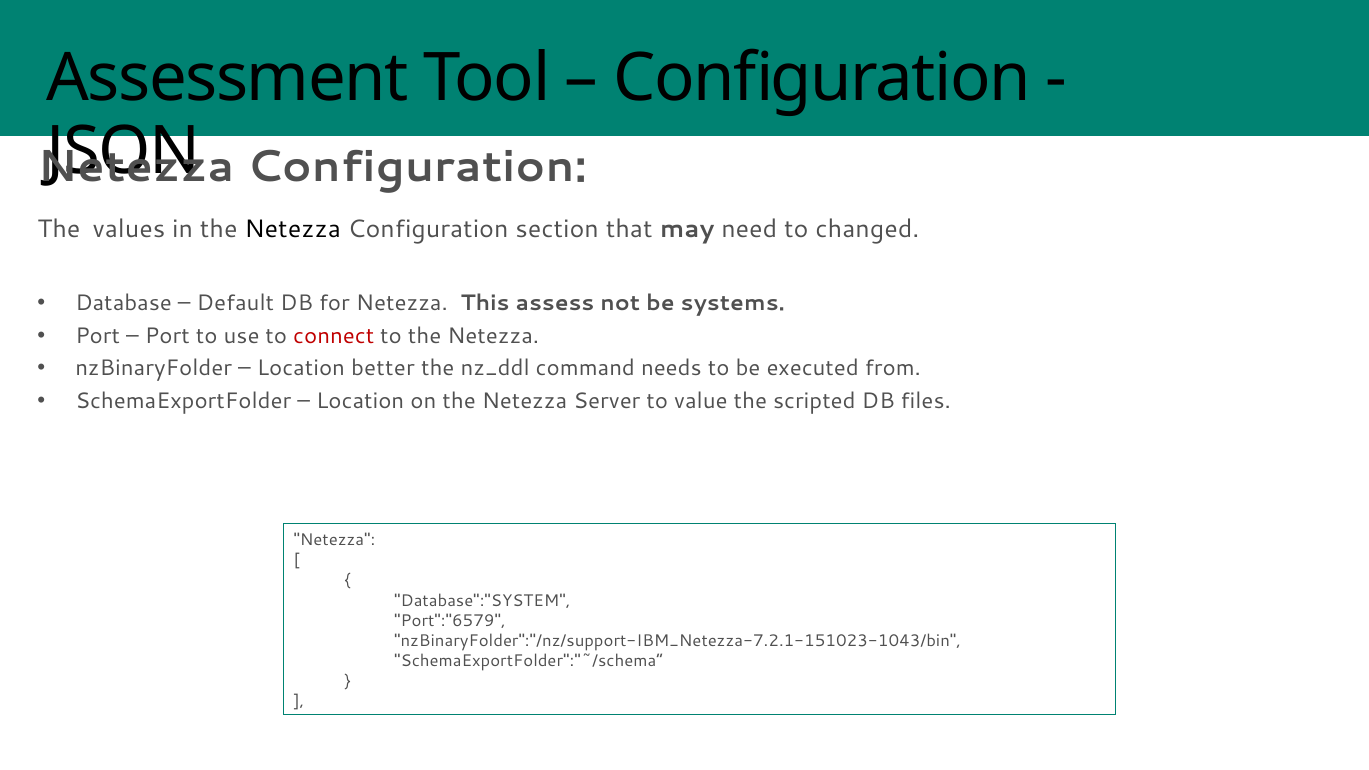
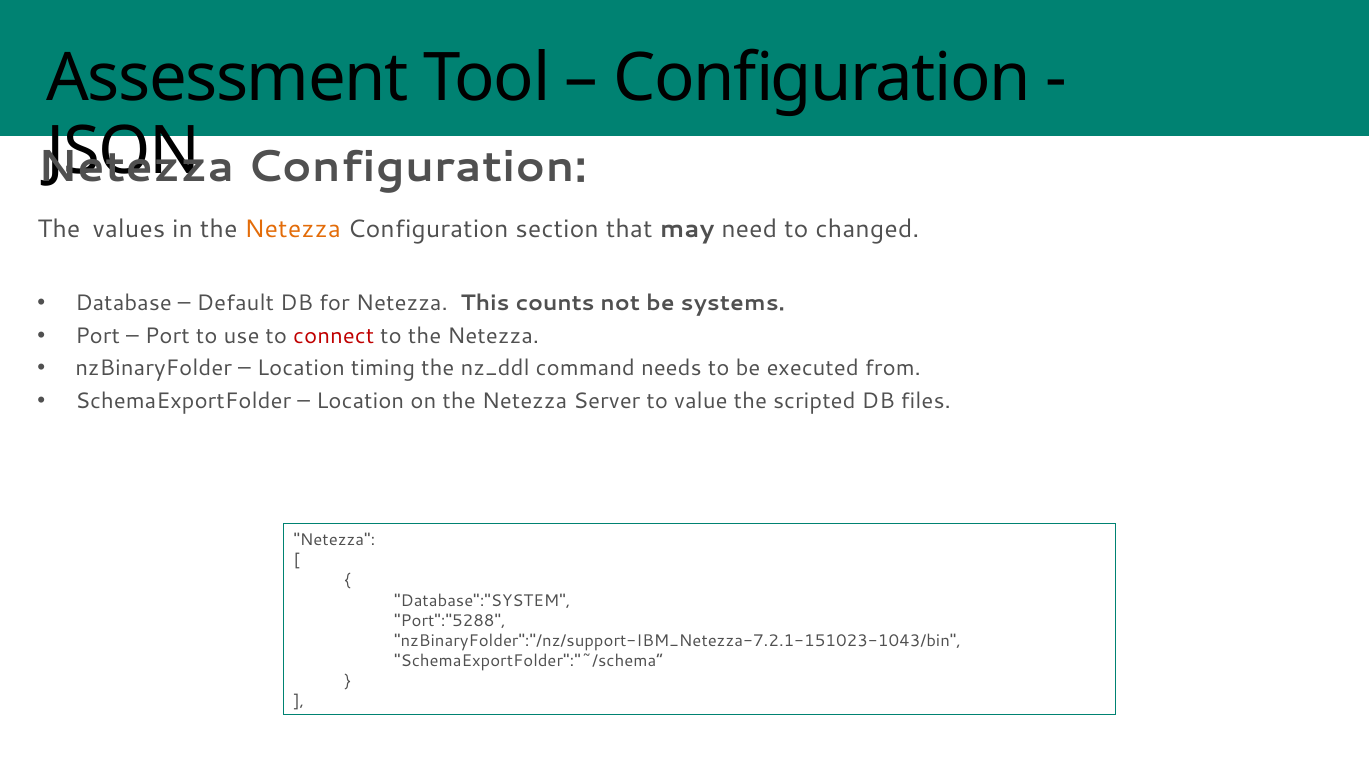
Netezza colour: black -> orange (293, 230)
assess: assess -> counts (555, 303)
better: better -> timing (383, 368)
Port":"6579: Port":"6579 -> Port":"5288 (450, 621)
